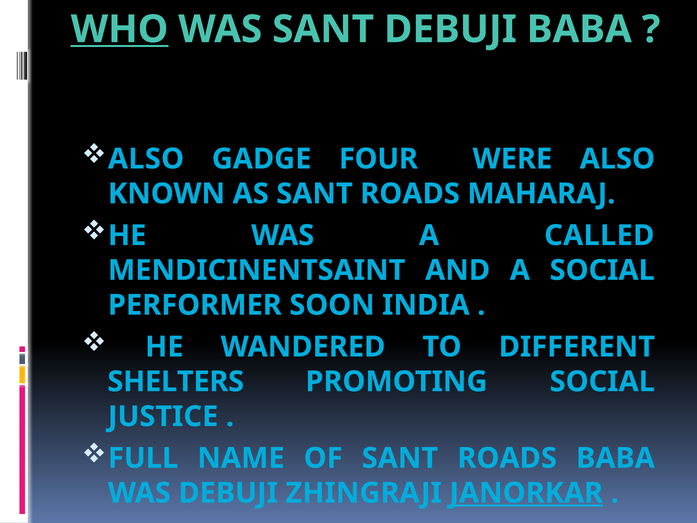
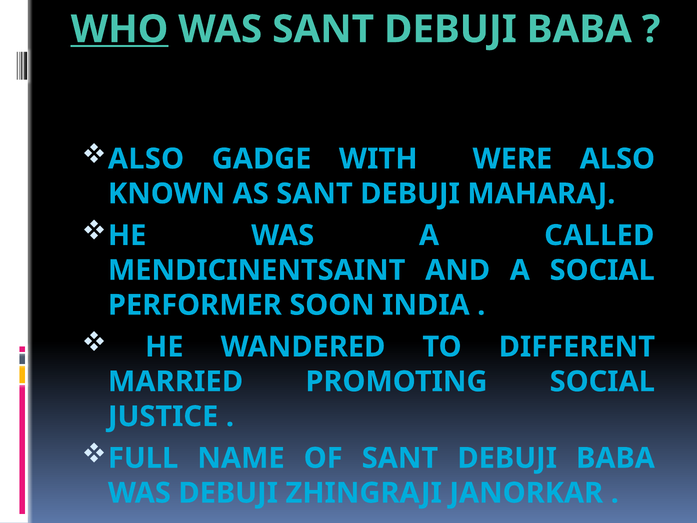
FOUR: FOUR -> WITH (378, 159)
AS SANT ROADS: ROADS -> DEBUJI (410, 194)
SHELTERS: SHELTERS -> MARRIED (176, 381)
OF SANT ROADS: ROADS -> DEBUJI (507, 458)
JANORKAR underline: present -> none (526, 493)
